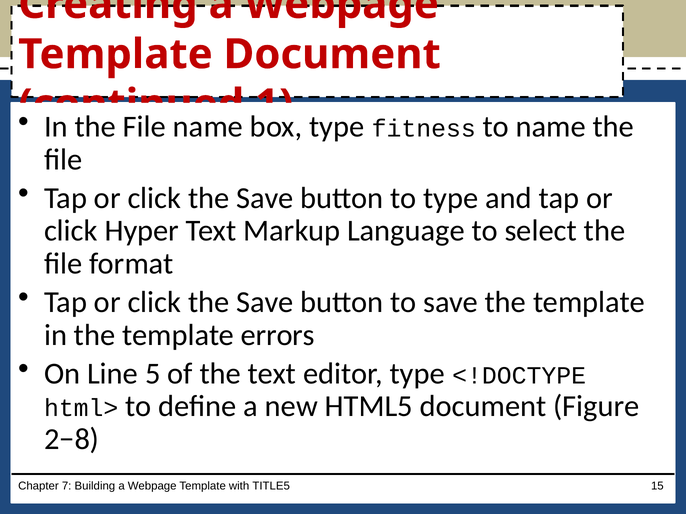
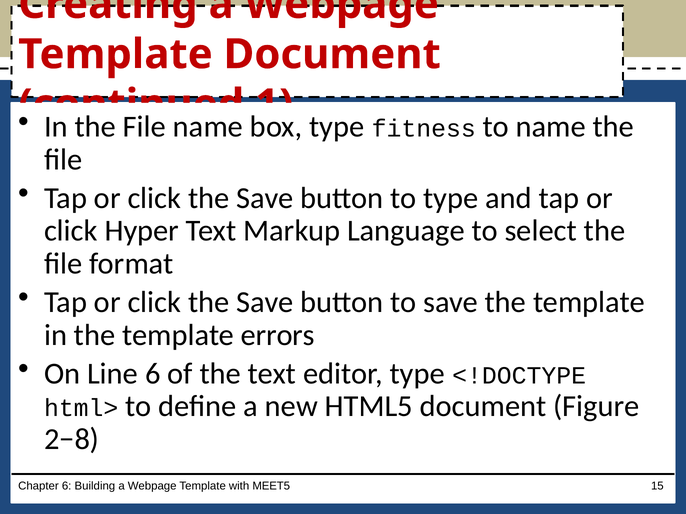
Line 5: 5 -> 6 (153, 374)
Chapter 7: 7 -> 6 (67, 487)
TITLE5: TITLE5 -> MEET5 (271, 487)
